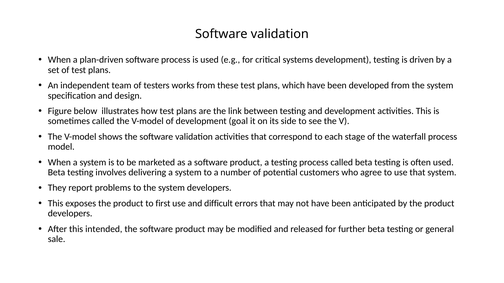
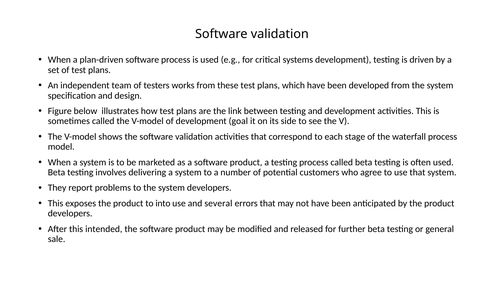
first: first -> into (163, 204)
difficult: difficult -> several (218, 204)
